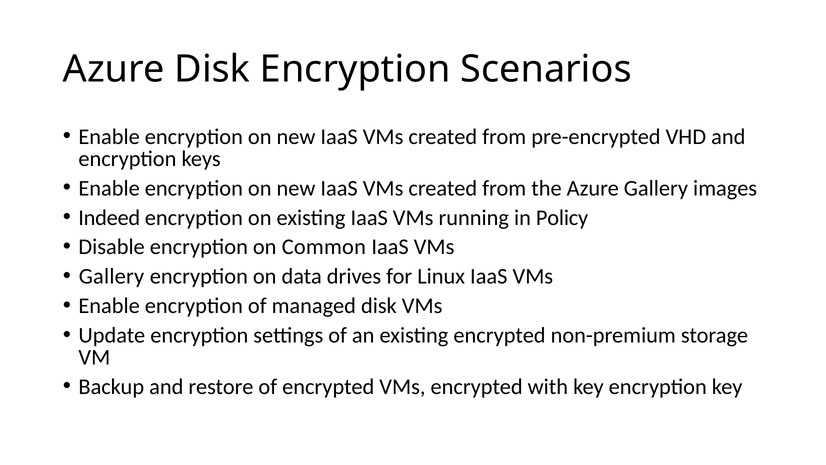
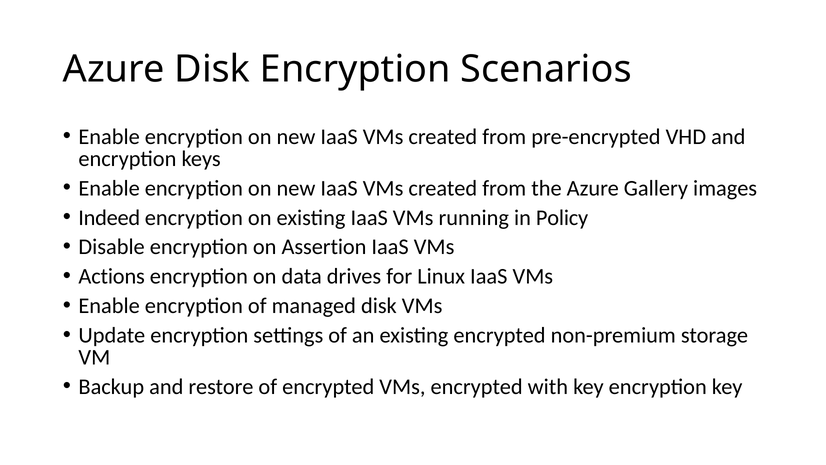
Common: Common -> Assertion (324, 247)
Gallery: Gallery -> Actions (112, 276)
